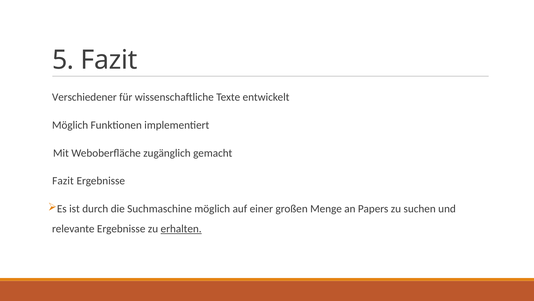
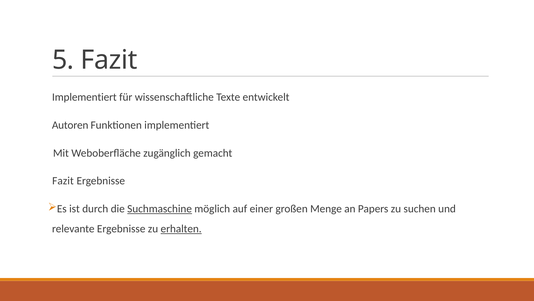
Verschiedener: Verschiedener -> Implementiert (84, 97)
Möglich: Möglich -> Autoren (70, 125)
Suchmaschine underline: none -> present (160, 208)
